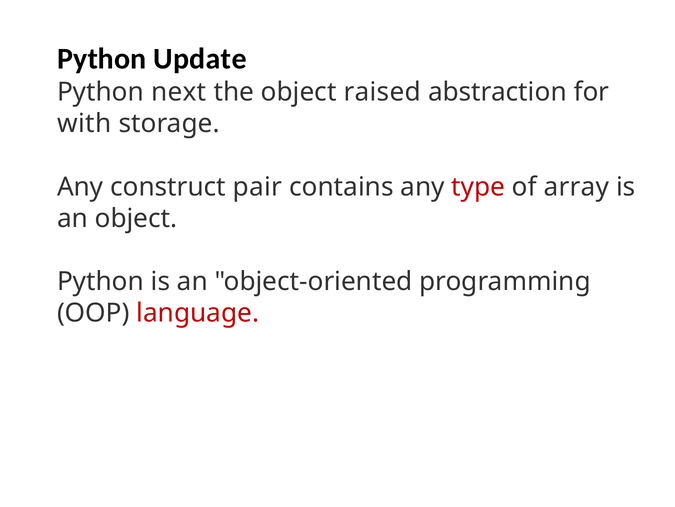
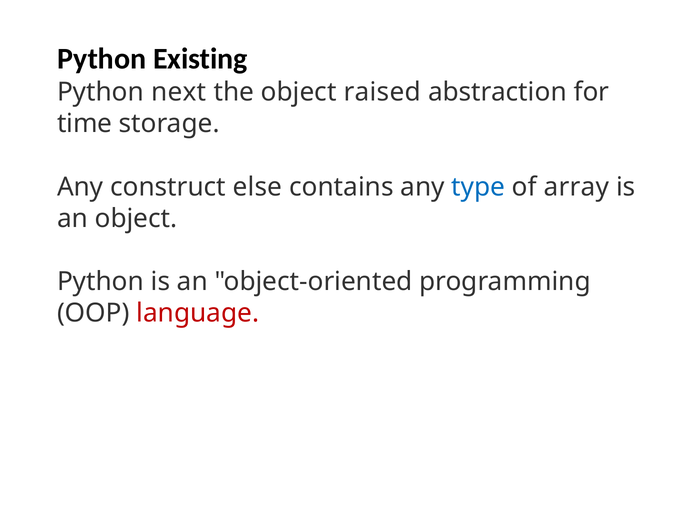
Update: Update -> Existing (200, 59)
with: with -> time (85, 124)
pair: pair -> else (257, 187)
type colour: red -> blue (478, 187)
